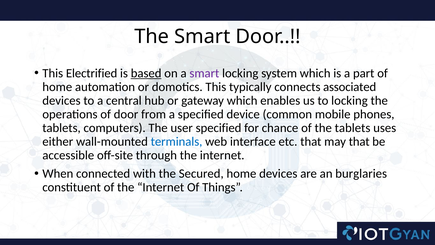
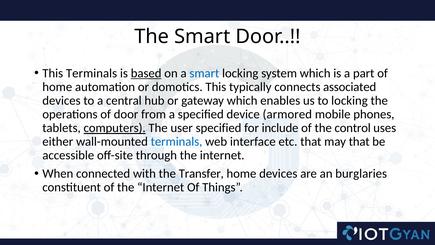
This Electrified: Electrified -> Terminals (92, 73)
smart colour: purple -> blue (204, 73)
common: common -> armored (287, 114)
computers underline: none -> present (115, 128)
chance: chance -> include (280, 128)
the tablets: tablets -> control (353, 128)
Secured: Secured -> Transfer (201, 173)
